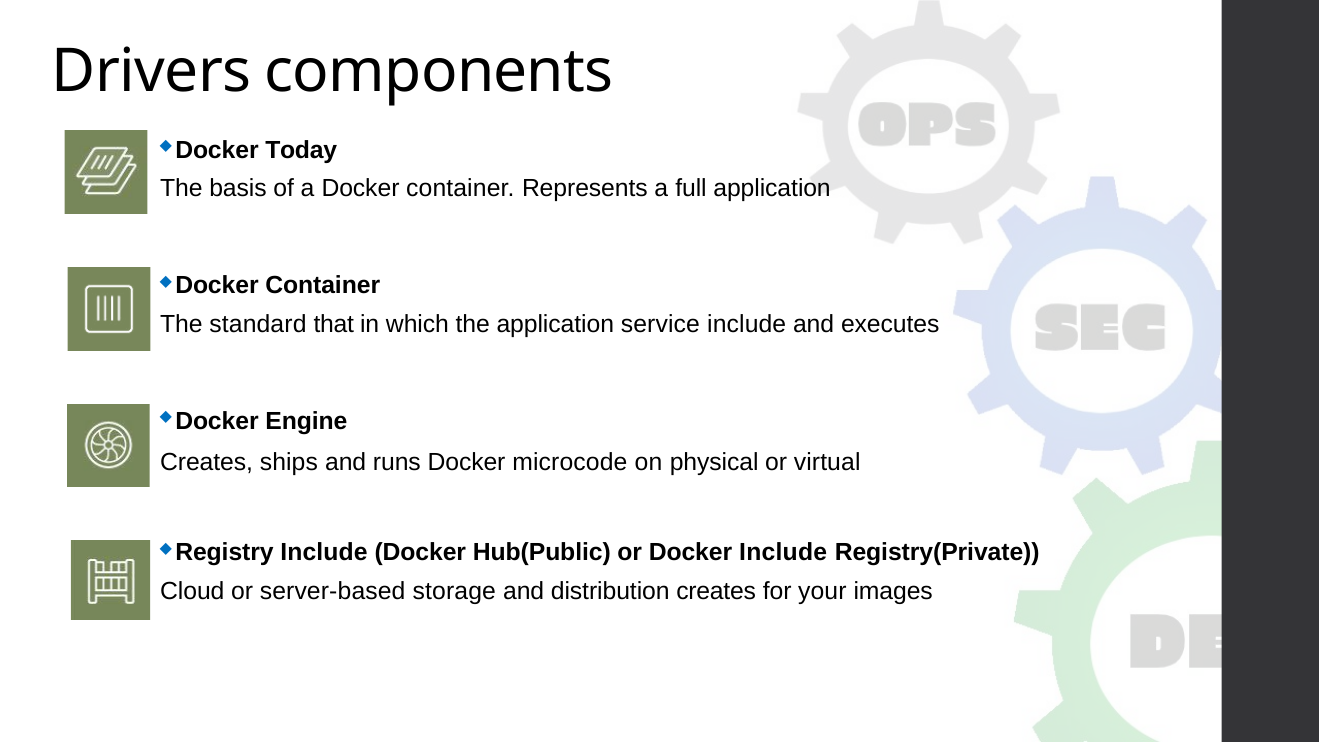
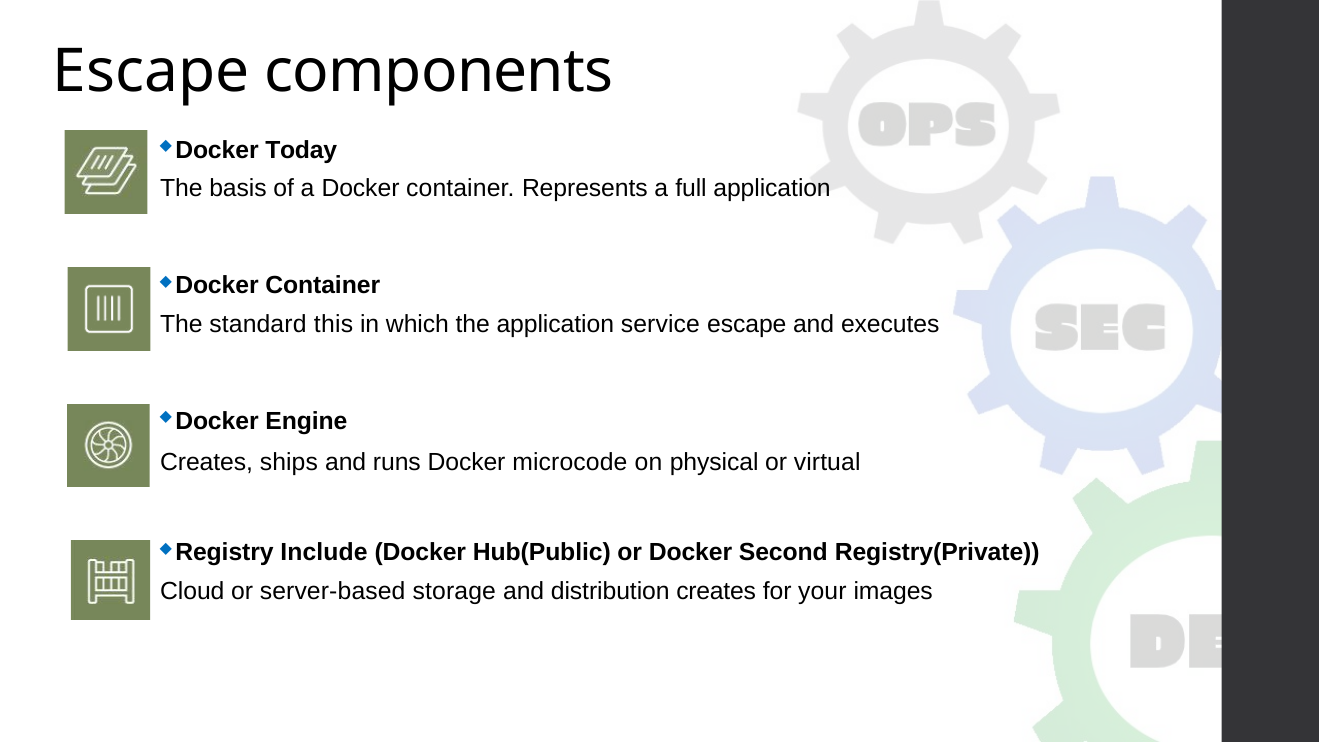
Drivers: Drivers -> Escape (151, 71)
that: that -> this (334, 324)
service include: include -> escape (747, 324)
Docker Include: Include -> Second (783, 552)
